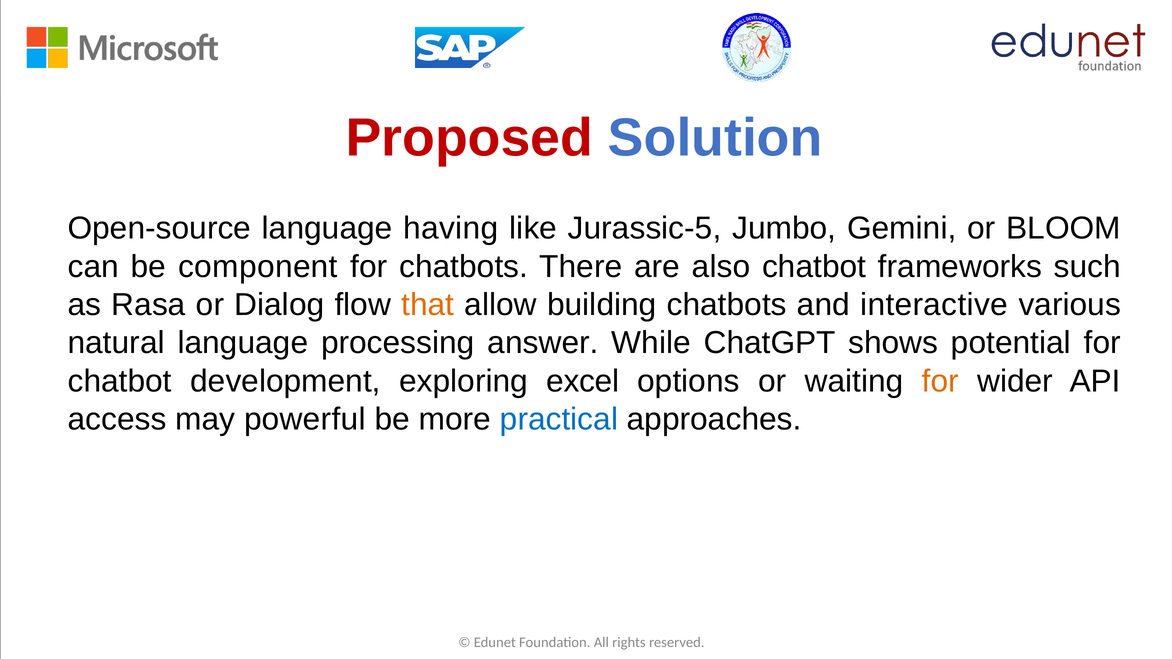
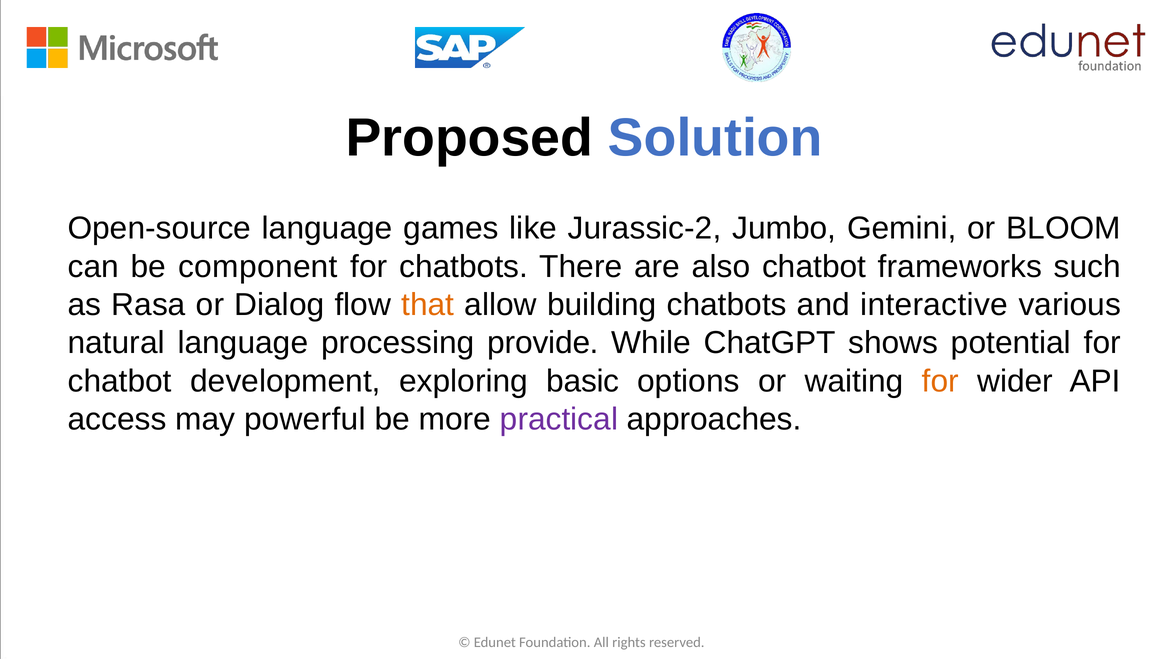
Proposed colour: red -> black (469, 138)
having: having -> games (451, 229)
Jurassic-5: Jurassic-5 -> Jurassic-2 (645, 229)
answer: answer -> provide (543, 343)
excel: excel -> basic (583, 381)
practical colour: blue -> purple (559, 419)
